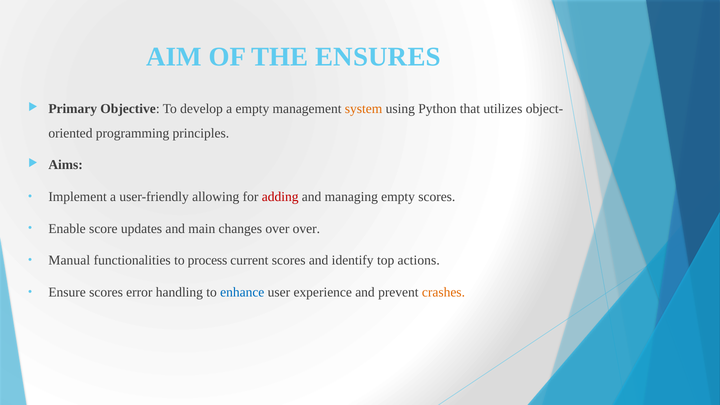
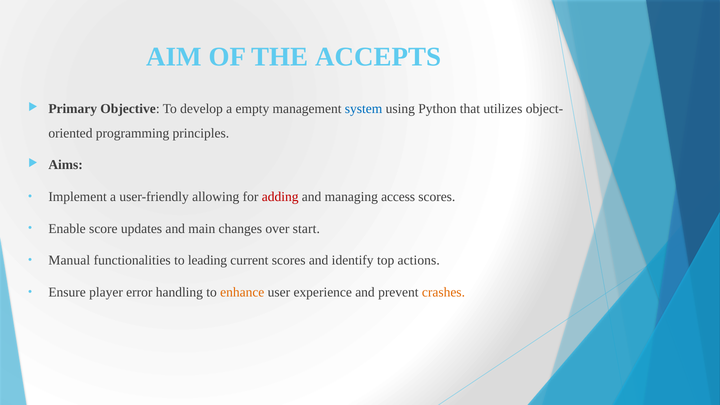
ENSURES: ENSURES -> ACCEPTS (378, 57)
system colour: orange -> blue (364, 109)
managing empty: empty -> access (398, 197)
over over: over -> start (306, 229)
process: process -> leading (208, 260)
Ensure scores: scores -> player (106, 292)
enhance colour: blue -> orange (242, 292)
